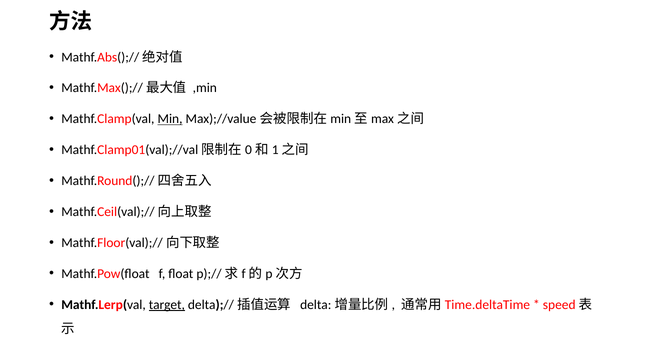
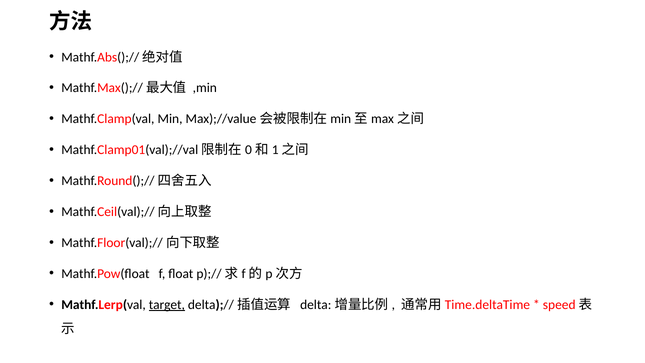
Min underline: present -> none (170, 119)
